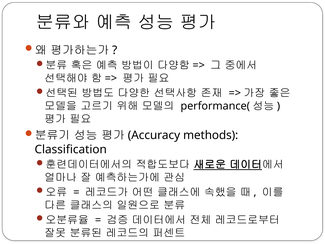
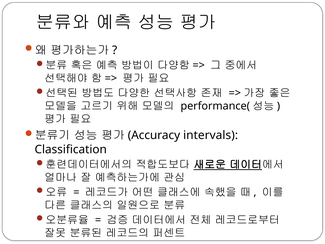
methods: methods -> intervals (211, 135)
